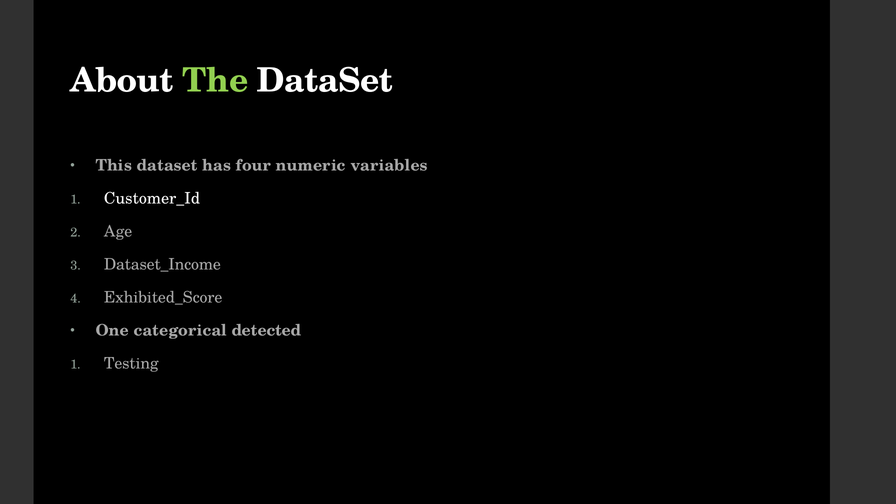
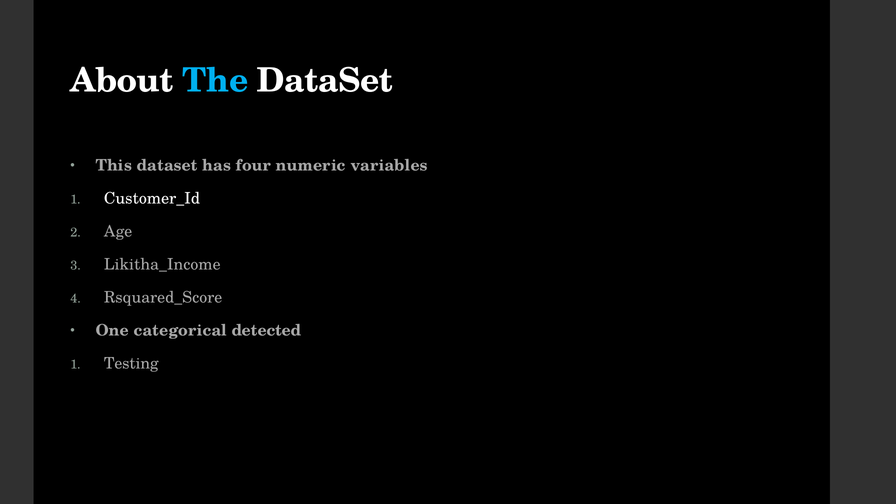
The colour: light green -> light blue (215, 81)
Dataset_Income: Dataset_Income -> Likitha_Income (162, 265)
Exhibited_Score: Exhibited_Score -> Rsquared_Score (163, 298)
